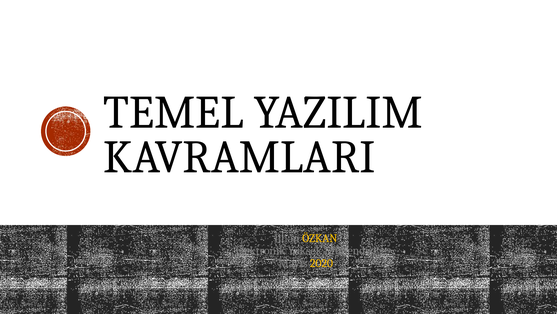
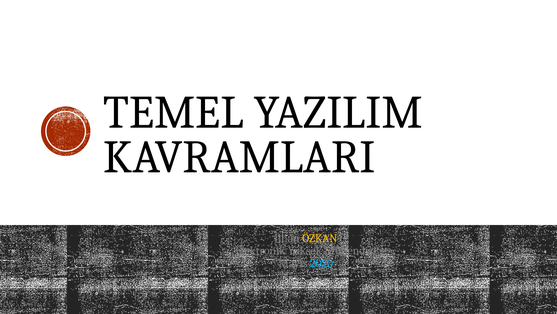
2020 colour: yellow -> light blue (321, 263)
